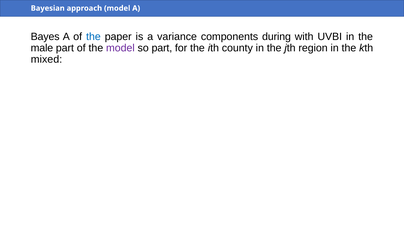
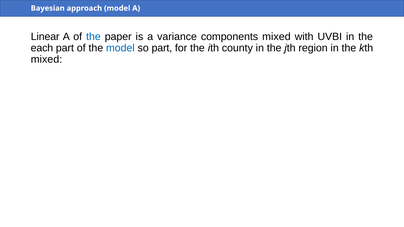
Bayes: Bayes -> Linear (45, 37)
components during: during -> mixed (276, 37)
male: male -> each (42, 48)
model colour: purple -> blue (120, 48)
